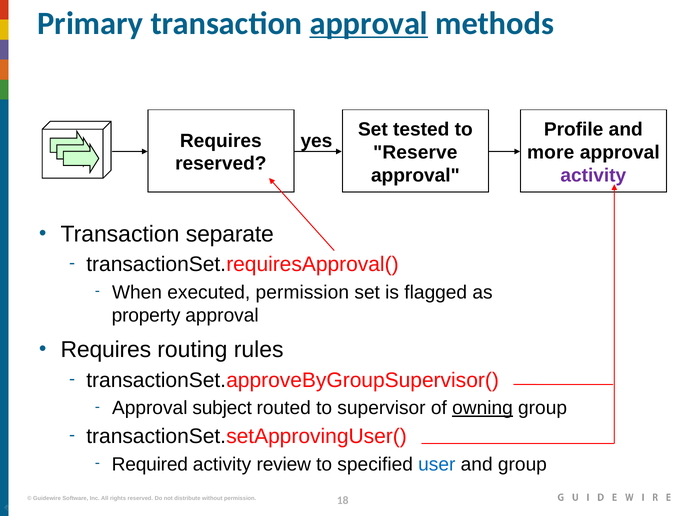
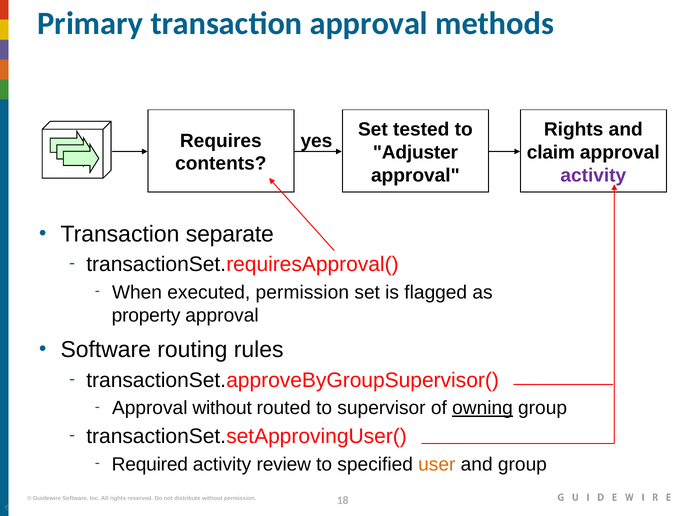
approval underline: present -> none (369, 23)
Profile: Profile -> Rights (574, 129)
Reserve: Reserve -> Adjuster (416, 152)
more: more -> claim (551, 152)
reserved: reserved -> contents (221, 164)
Requires: Requires -> Software (106, 350)
Approval subject: subject -> without (222, 408)
user colour: blue -> orange (437, 464)
